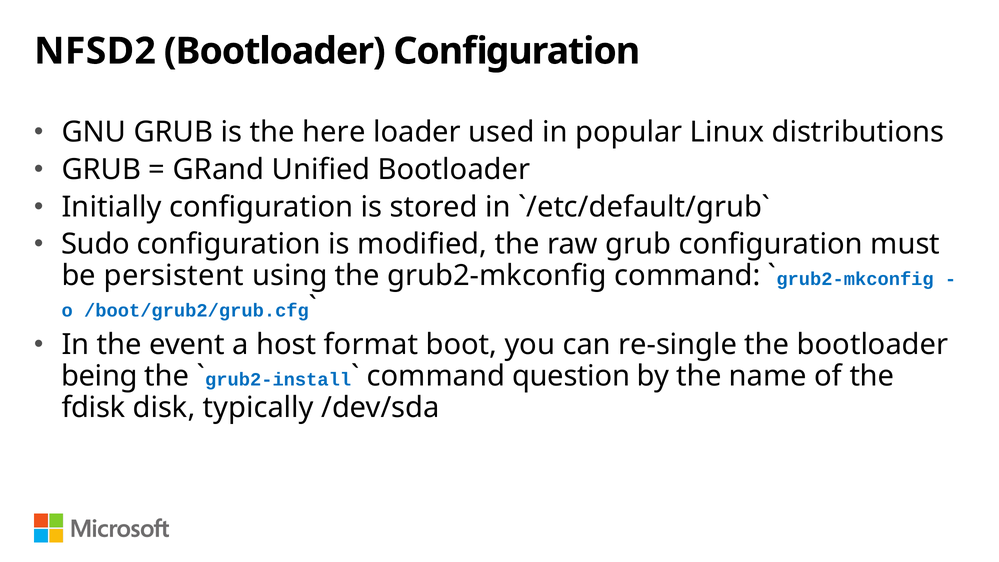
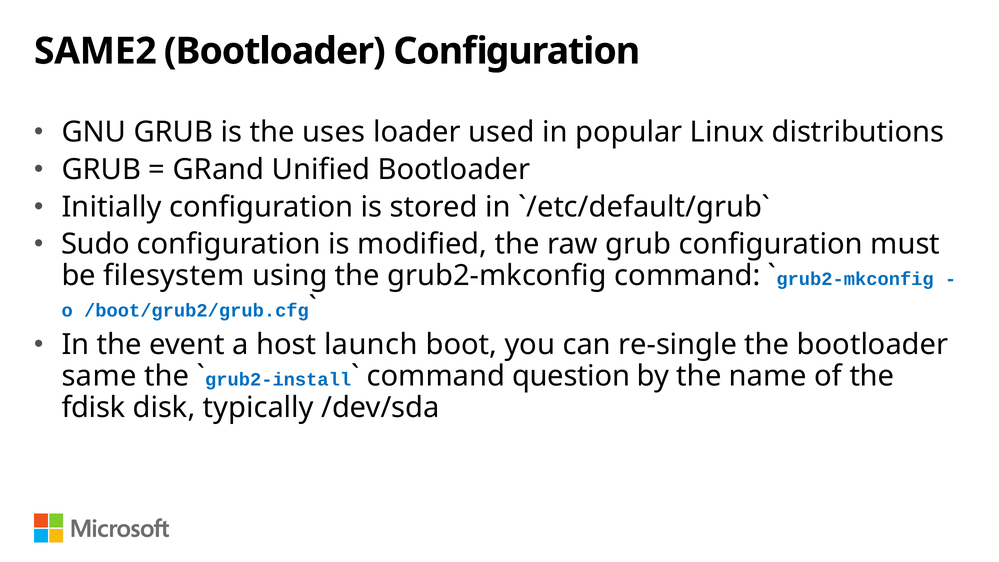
NFSD2: NFSD2 -> SAME2 (95, 51)
here: here -> uses (334, 132)
persistent: persistent -> filesystem (174, 276)
format: format -> launch (371, 345)
being: being -> same (99, 376)
